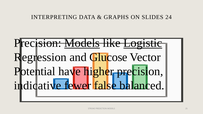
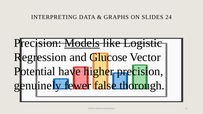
Logistic underline: present -> none (143, 43)
indicative: indicative -> genuinely (38, 86)
balanced: balanced -> thorough (142, 86)
